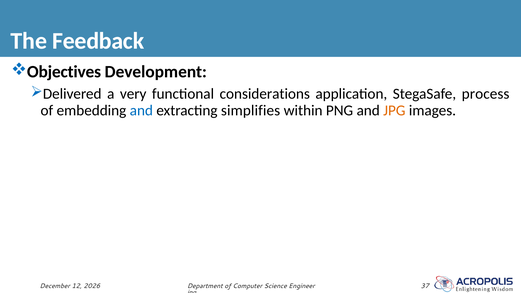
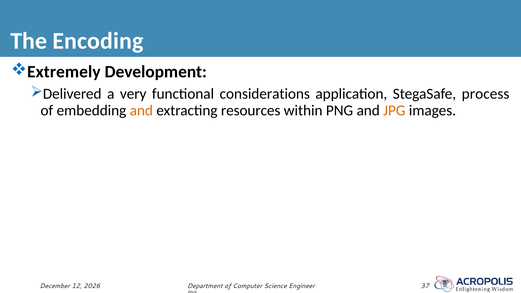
Feedback: Feedback -> Encoding (98, 41)
Objectives: Objectives -> Extremely (64, 72)
and colour: blue -> orange (141, 110)
simplifies: simplifies -> resources (251, 110)
